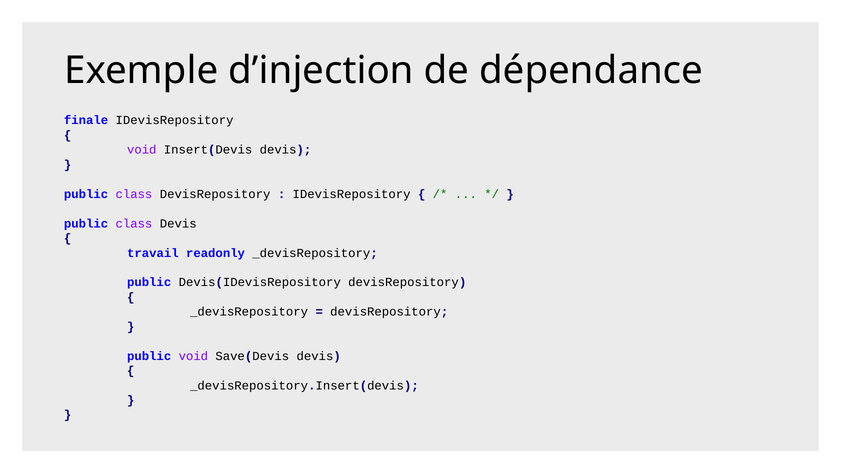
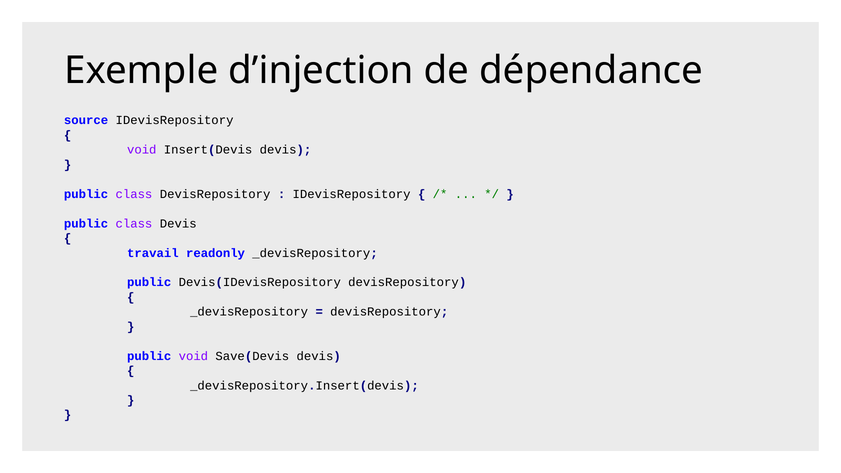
finale: finale -> source (86, 120)
